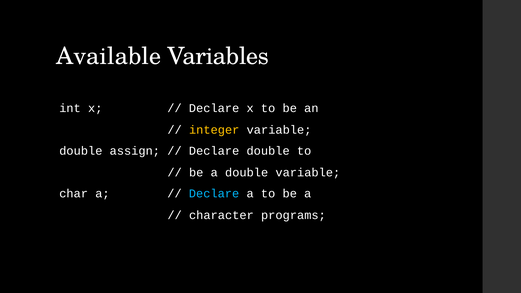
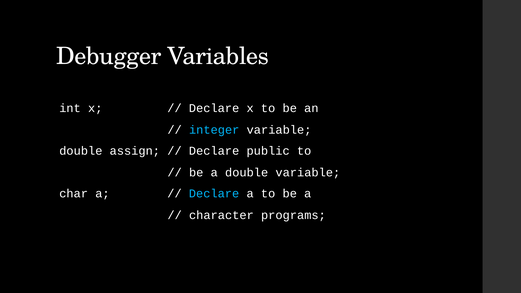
Available: Available -> Debugger (109, 56)
integer colour: yellow -> light blue (214, 130)
Declare double: double -> public (268, 151)
